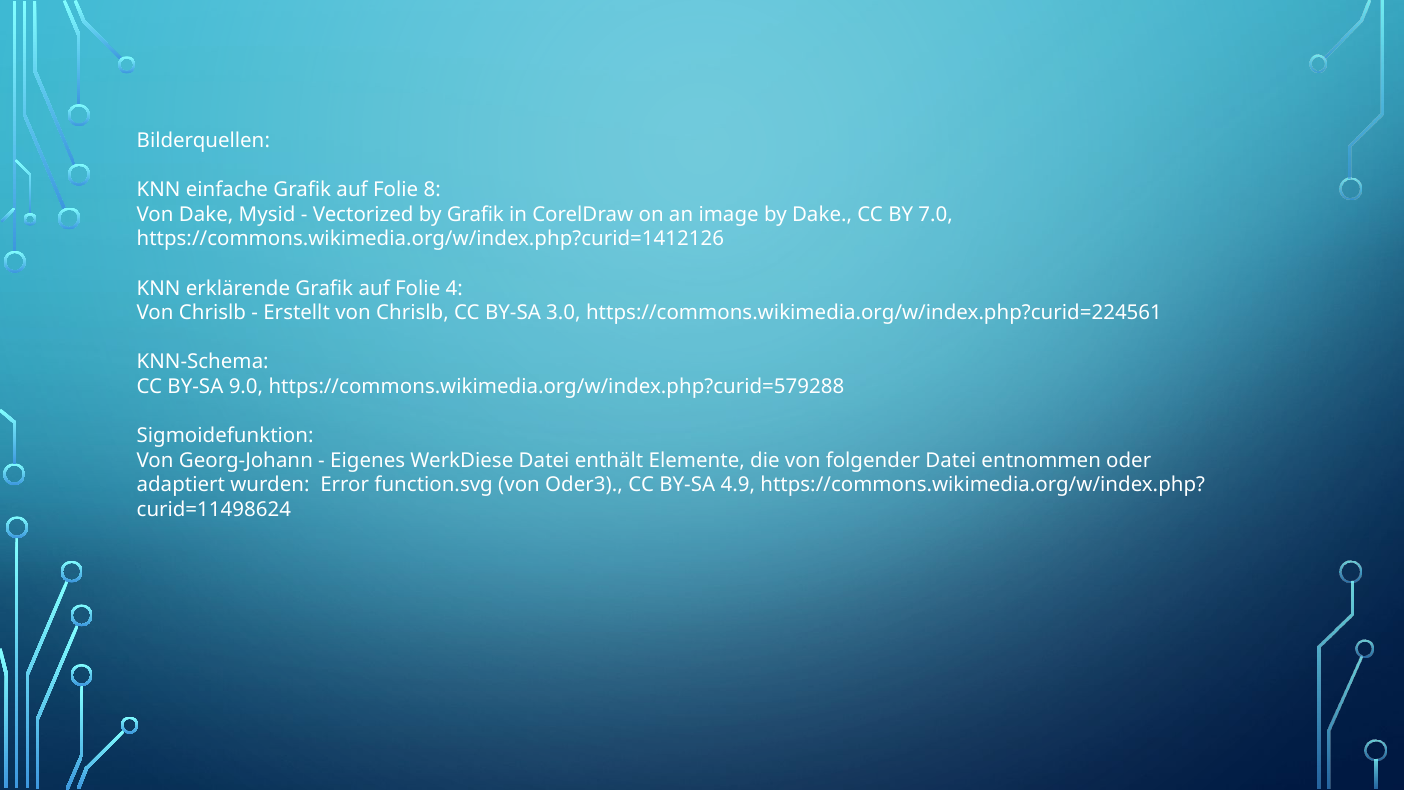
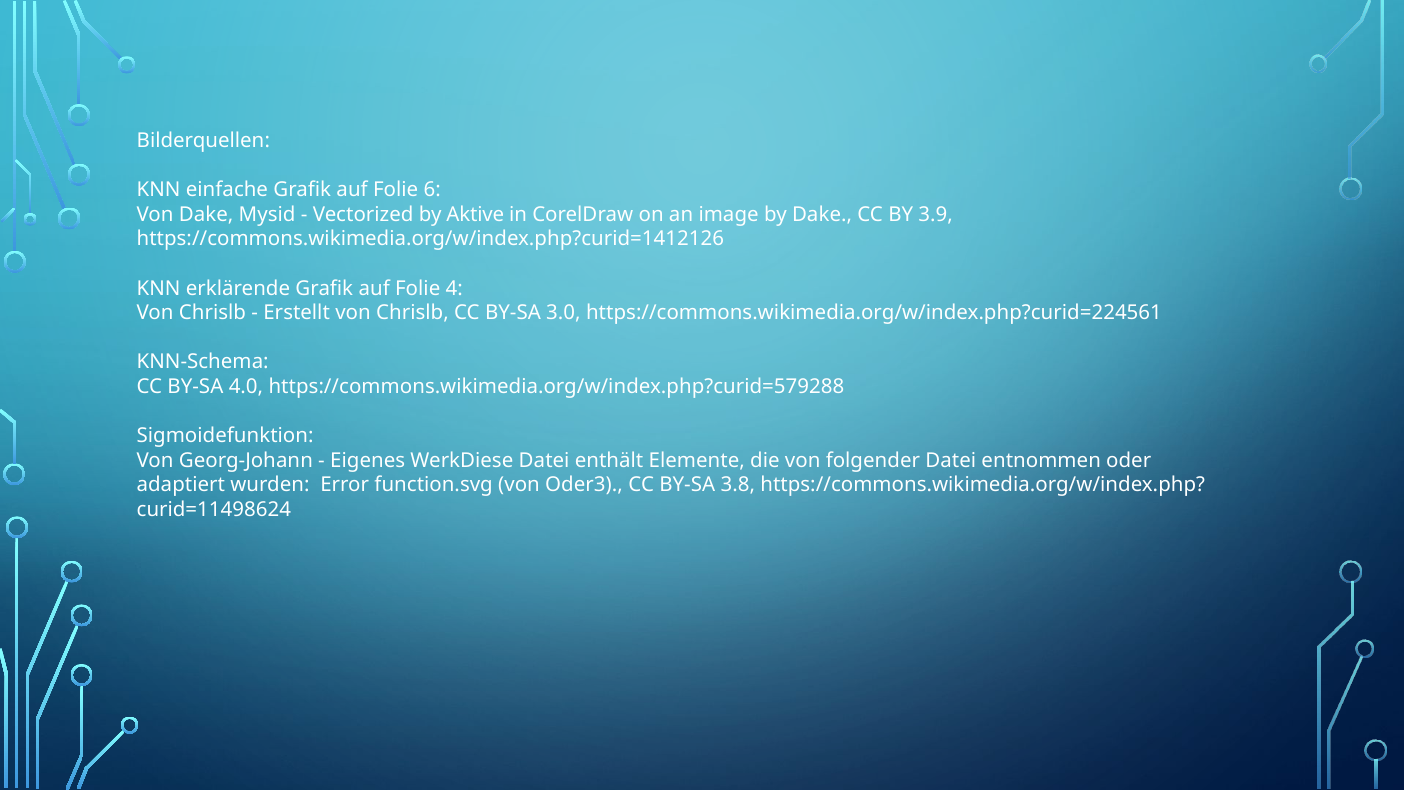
8: 8 -> 6 (432, 190)
by Grafik: Grafik -> Aktive (475, 214)
7.0: 7.0 -> 3.9 (936, 214)
9.0: 9.0 -> 4.0 (246, 387)
4.9: 4.9 -> 3.8 (738, 485)
